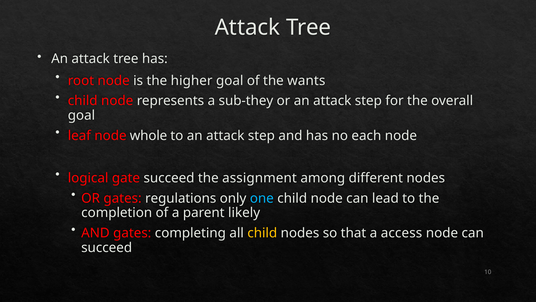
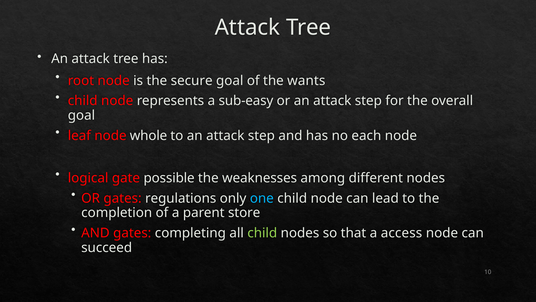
higher: higher -> secure (192, 80)
sub-they: sub-they -> sub-easy (246, 101)
gate succeed: succeed -> possible (169, 178)
assignment: assignment -> weaknesses (260, 178)
likely: likely -> store (244, 212)
child colour: yellow -> light green (262, 233)
